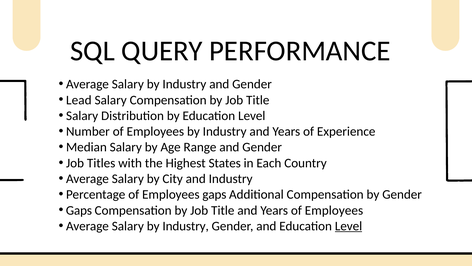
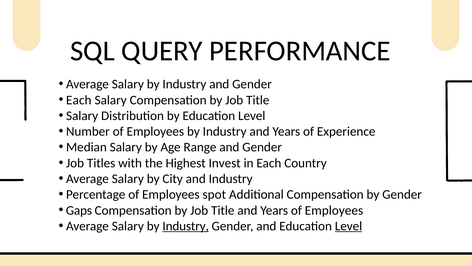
Lead: Lead -> Each (79, 100)
States: States -> Invest (225, 163)
Employees gaps: gaps -> spot (214, 194)
Industry underline: none -> present (186, 226)
